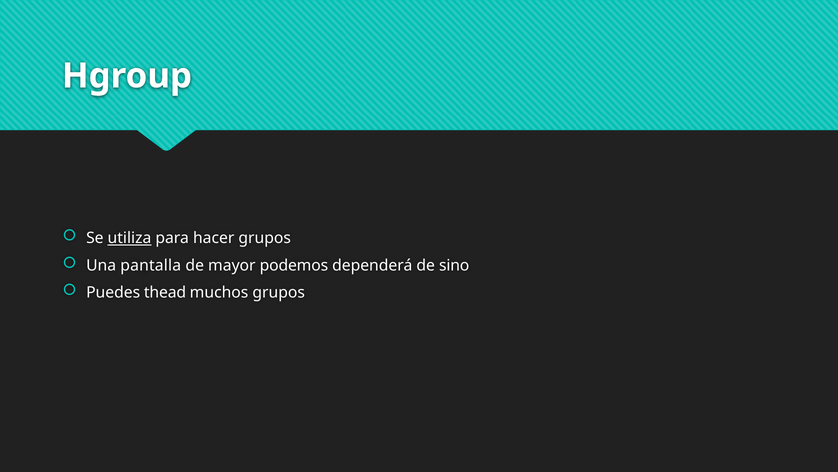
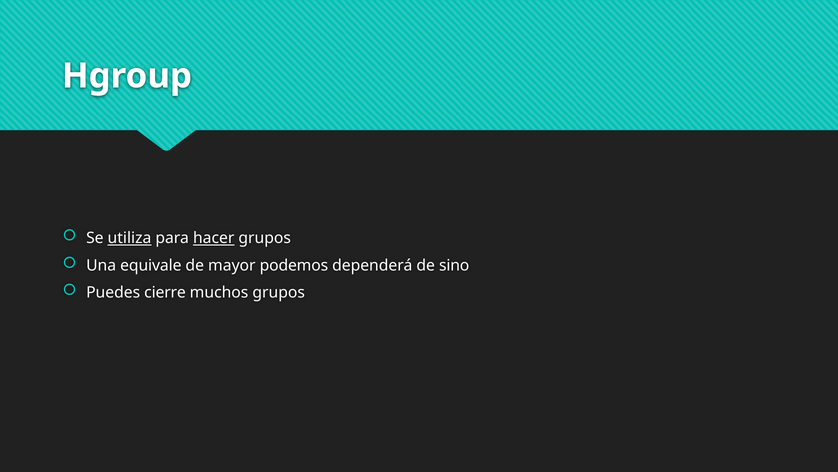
hacer underline: none -> present (214, 238)
pantalla: pantalla -> equivale (151, 265)
thead: thead -> cierre (165, 292)
